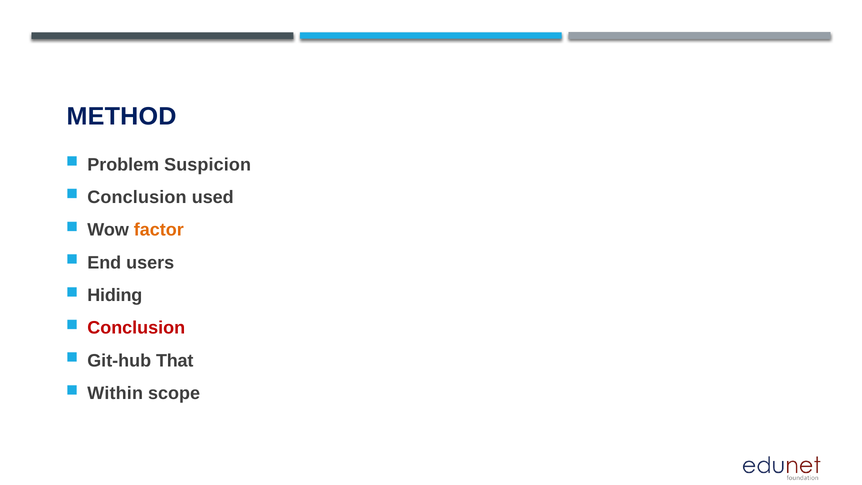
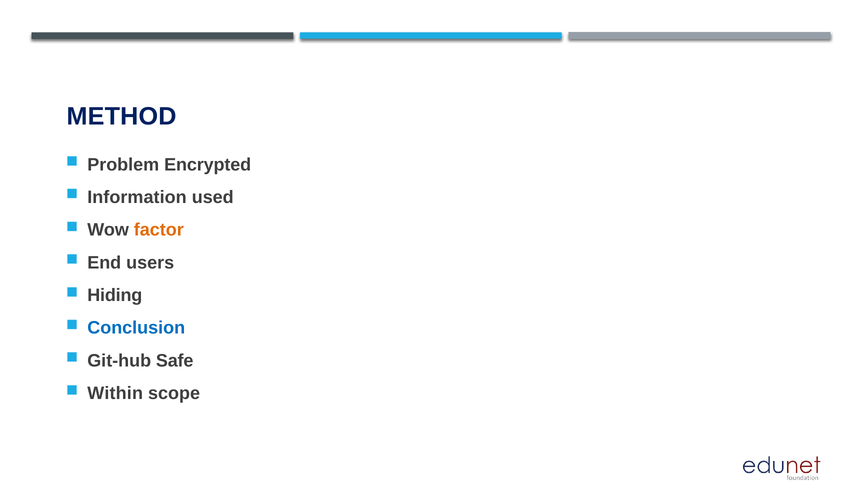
Suspicion: Suspicion -> Encrypted (208, 165)
Conclusion: Conclusion -> Information (137, 197)
Conclusion colour: red -> blue (136, 328)
That: That -> Safe (175, 361)
